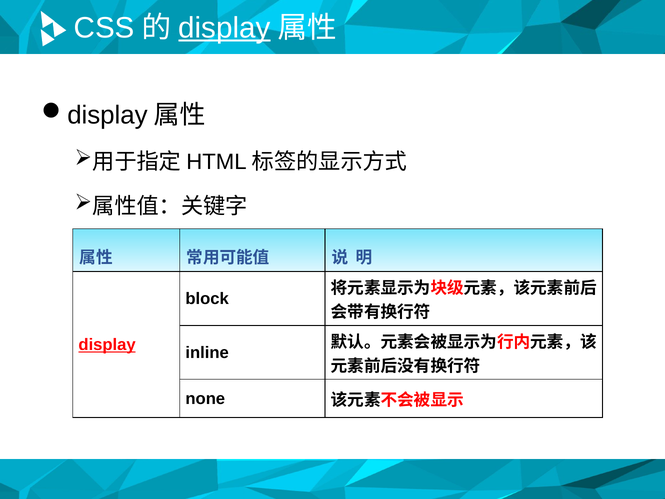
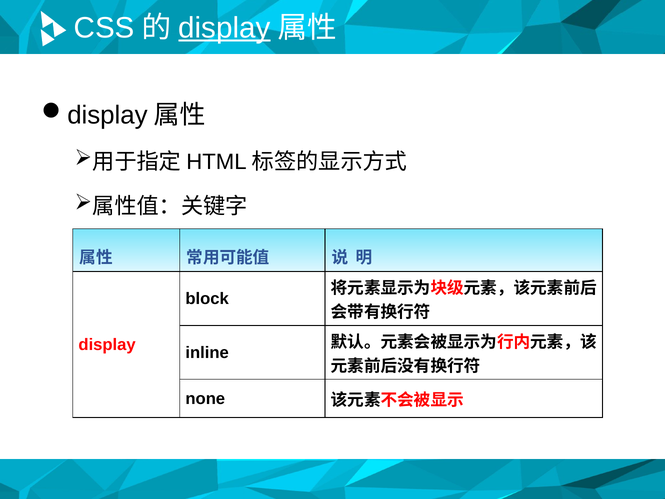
display underline: present -> none (107, 345)
